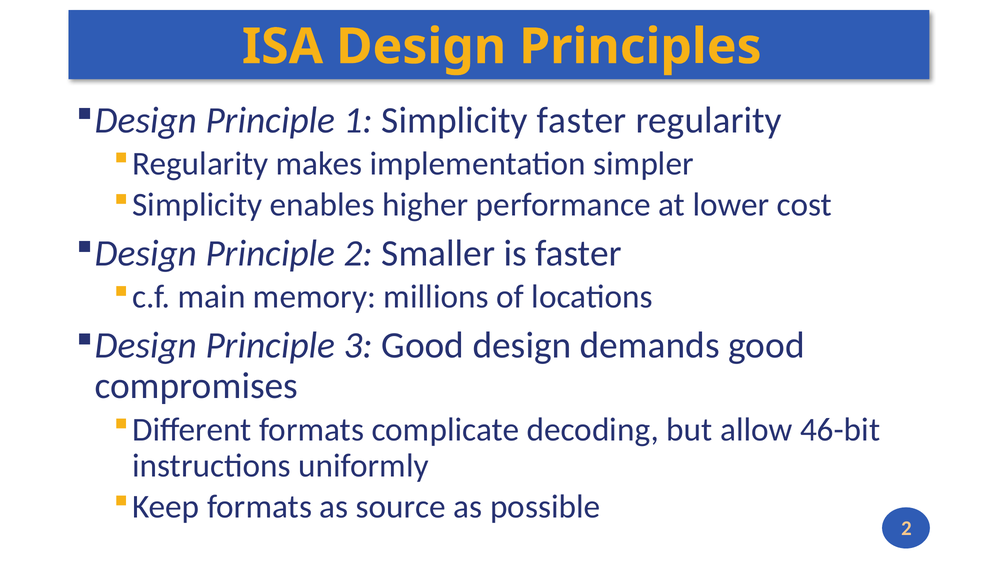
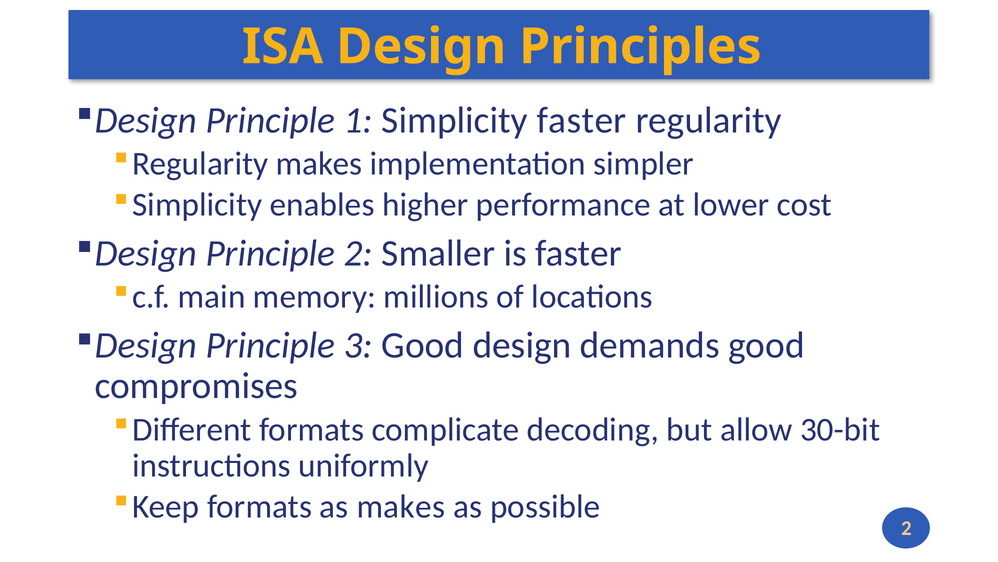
46-bit: 46-bit -> 30-bit (840, 429)
as source: source -> makes (401, 506)
